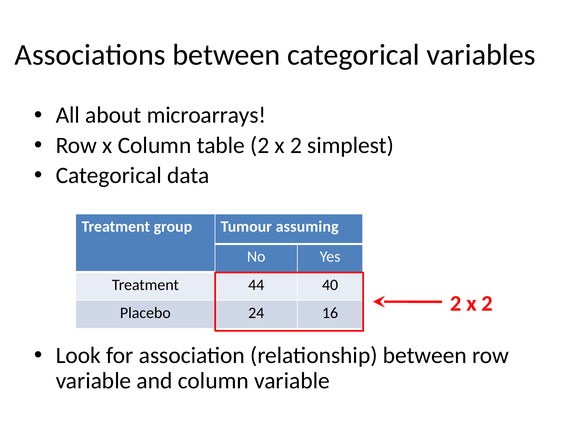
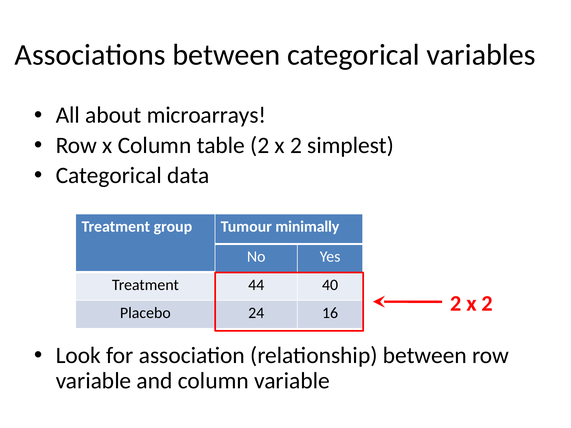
assuming: assuming -> minimally (307, 227)
